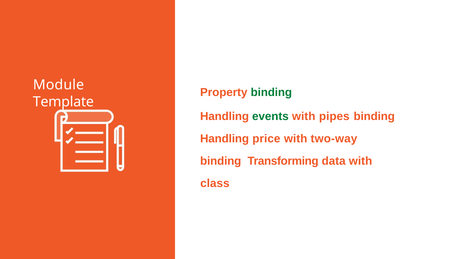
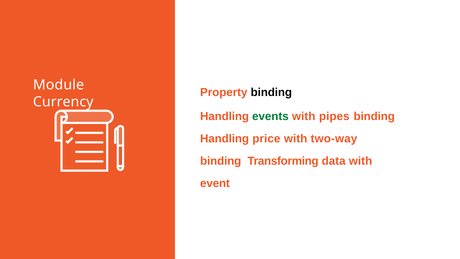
binding colour: green -> black (271, 92)
Template: Template -> Currency (63, 102)
class: class -> event (215, 183)
